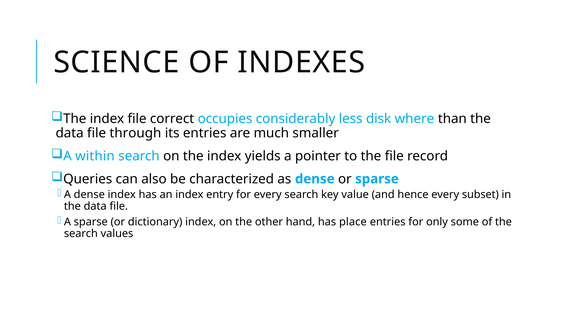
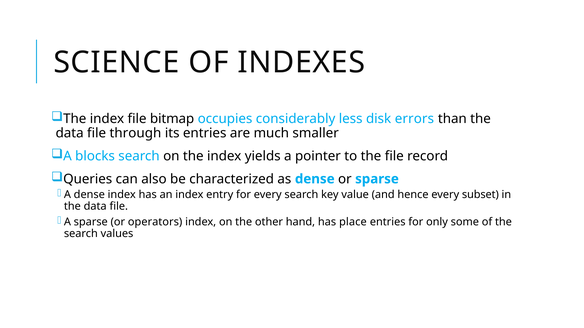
correct: correct -> bitmap (172, 119)
where: where -> errors (414, 119)
within: within -> blocks (95, 156)
dictionary: dictionary -> operators (155, 222)
